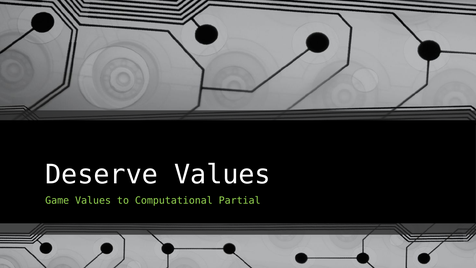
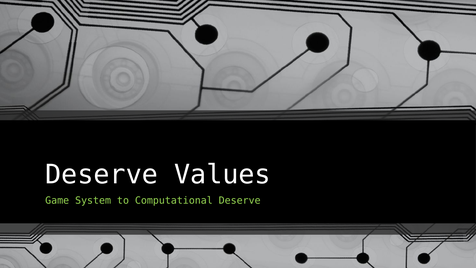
Game Values: Values -> System (93, 200)
Computational Partial: Partial -> Deserve (240, 200)
